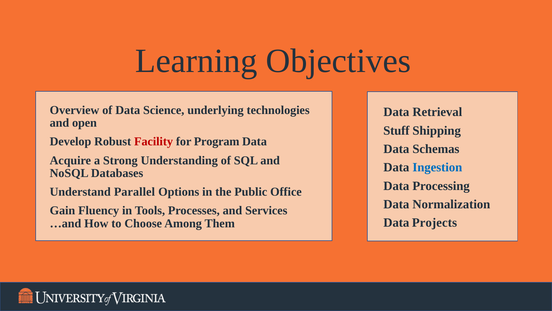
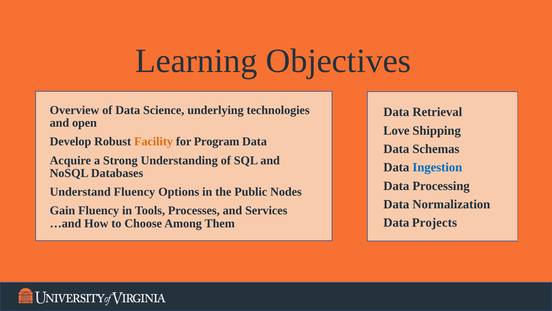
Stuff: Stuff -> Love (396, 130)
Facility colour: red -> orange (154, 141)
Understand Parallel: Parallel -> Fluency (134, 192)
Office: Office -> Nodes (286, 192)
